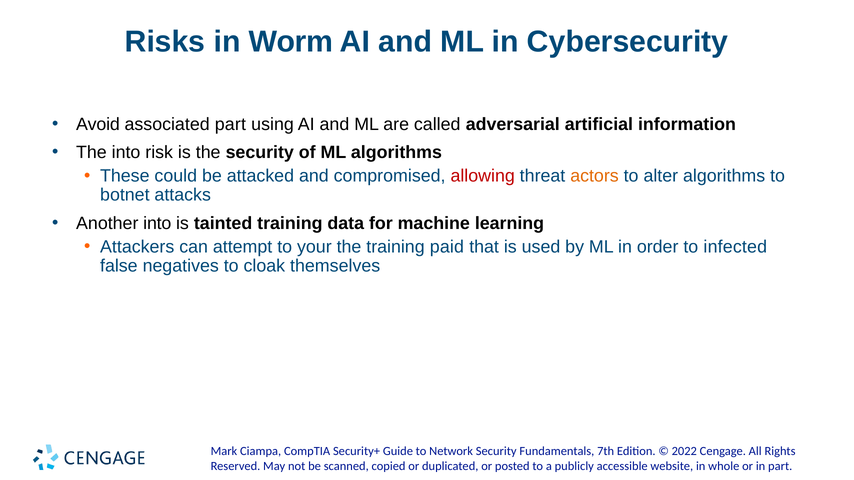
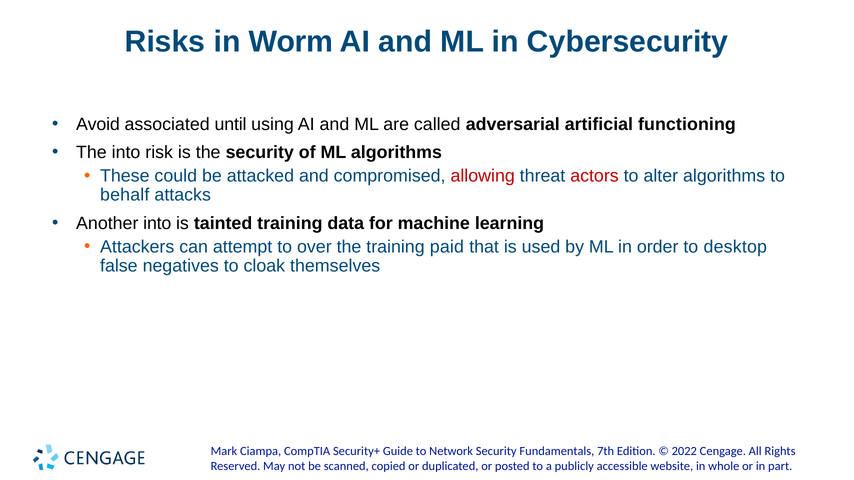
associated part: part -> until (231, 124)
information: information -> functioning (687, 124)
actors colour: orange -> red (594, 176)
botnet: botnet -> behalf (125, 195)
your: your -> over (314, 247)
infected: infected -> desktop (735, 247)
